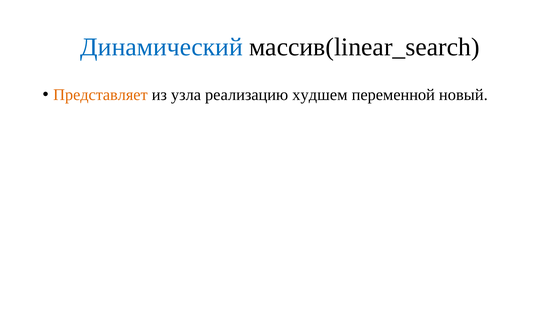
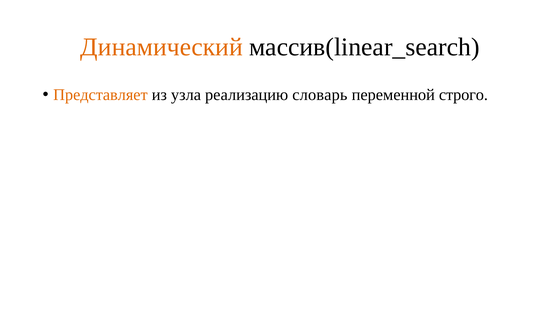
Динамический colour: blue -> orange (162, 47)
худшем: худшем -> словарь (320, 95)
новый: новый -> строго (463, 95)
